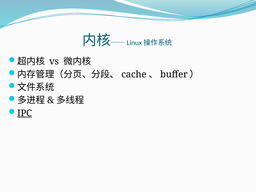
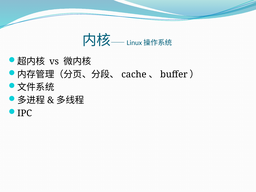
IPC underline: present -> none (25, 113)
